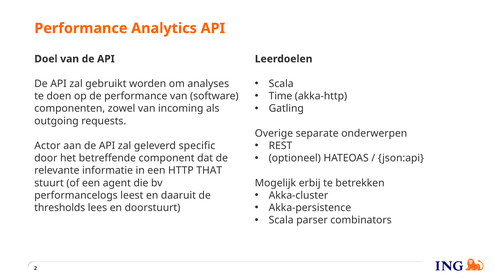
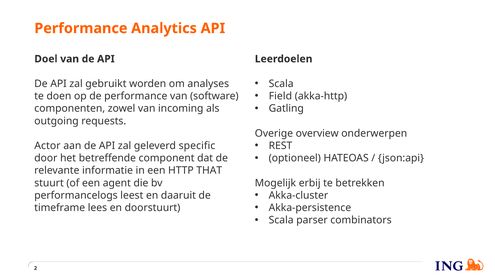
Time: Time -> Field (280, 96)
separate: separate -> overview (317, 133)
thresholds: thresholds -> timeframe (60, 207)
